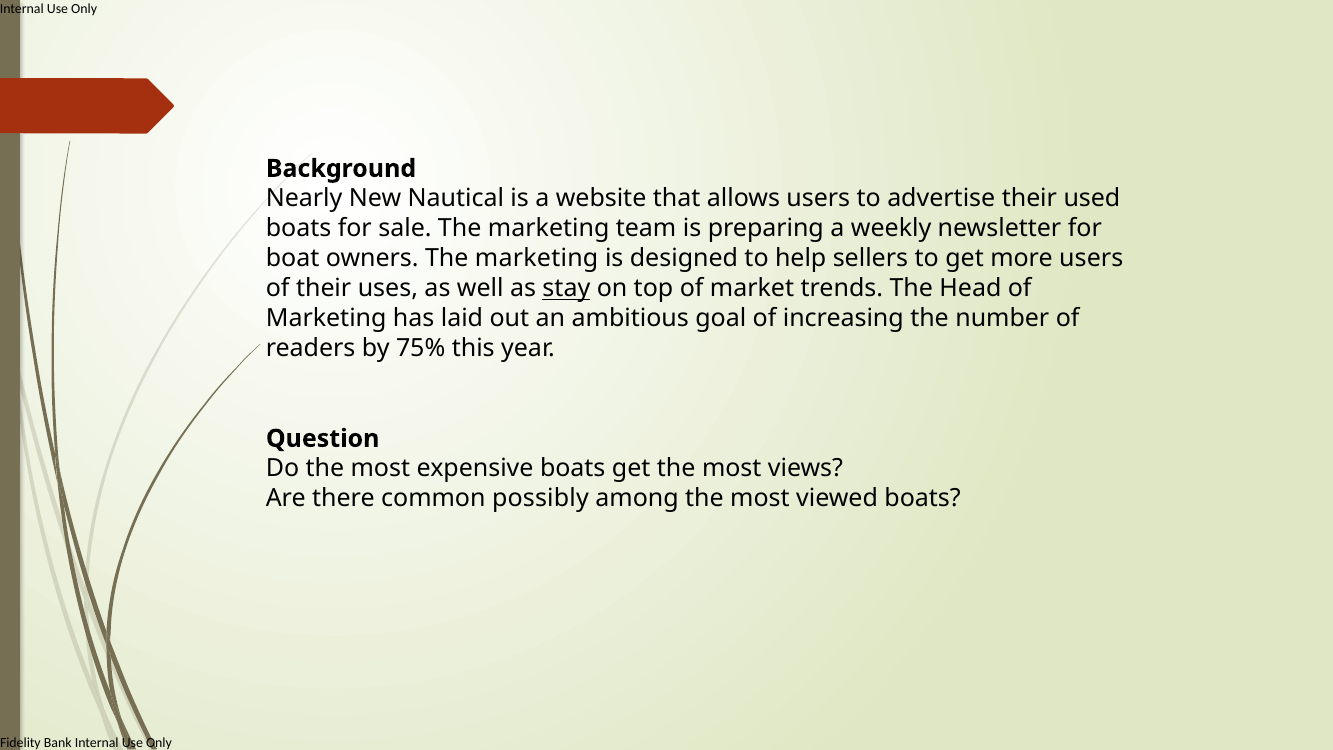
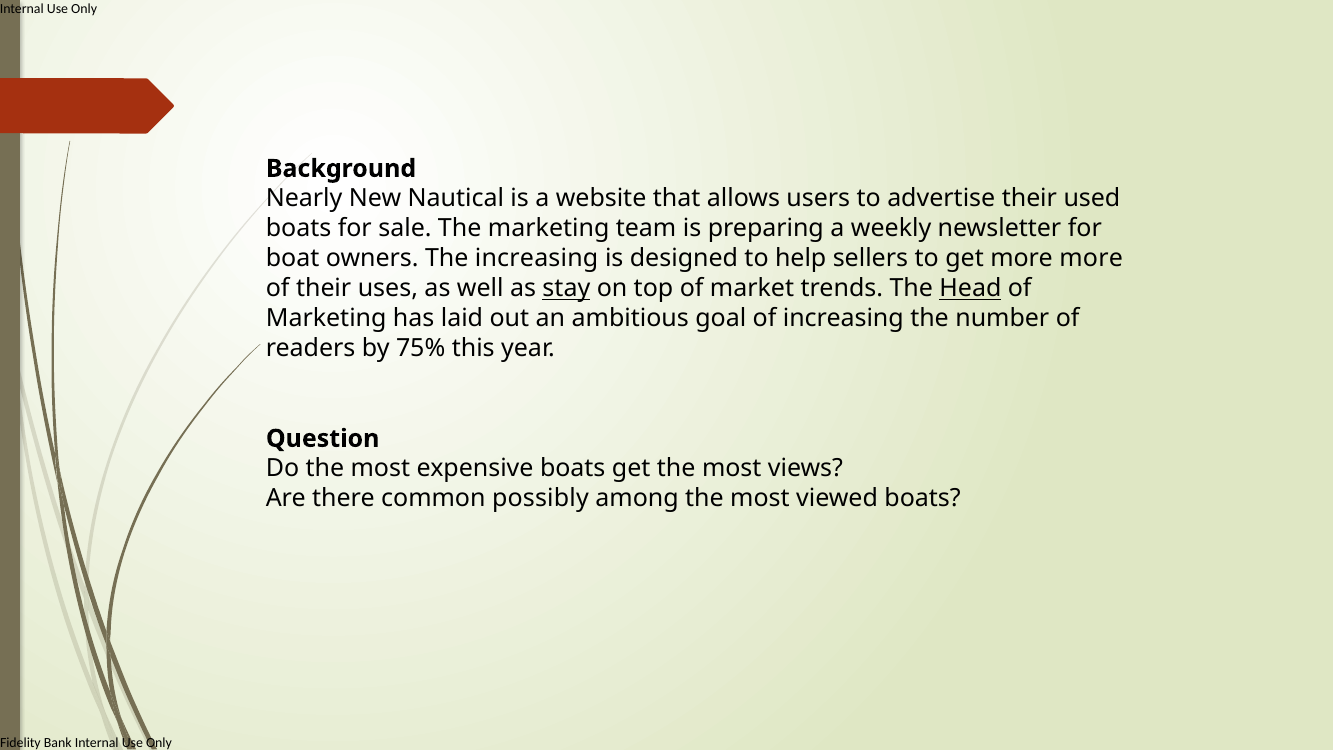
owners The marketing: marketing -> increasing (537, 258)
more users: users -> more (1091, 258)
Head underline: none -> present (970, 288)
